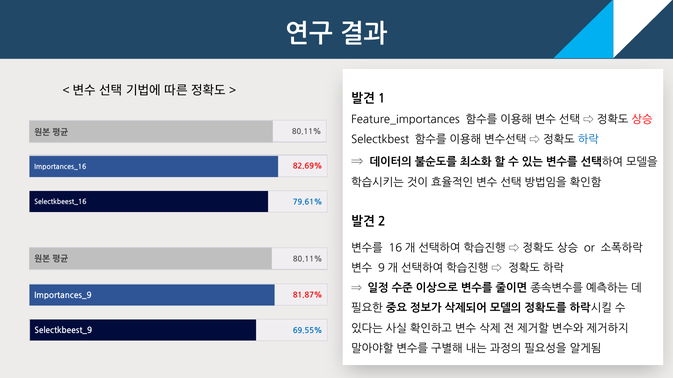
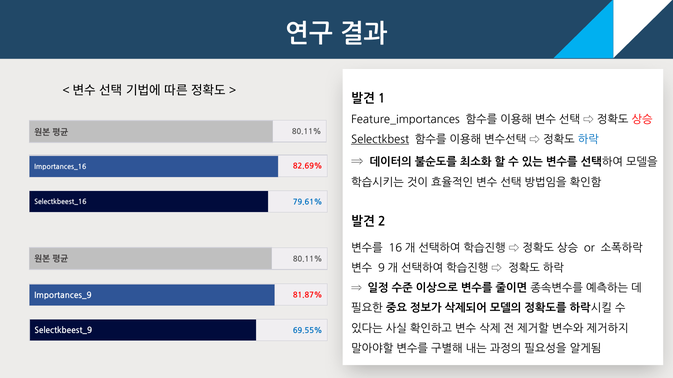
Selectkbest underline: none -> present (380, 140)
